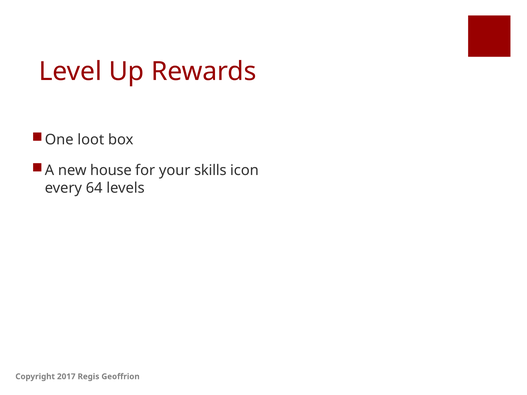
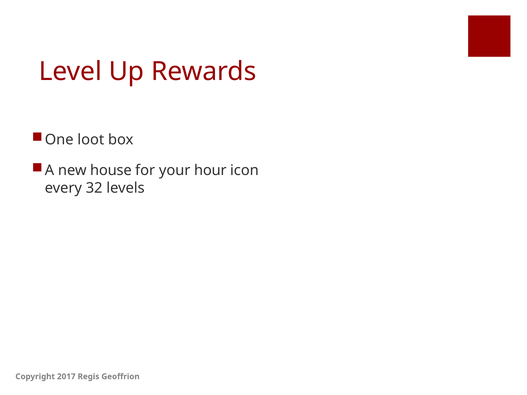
skills: skills -> hour (210, 171)
64: 64 -> 32 (94, 188)
